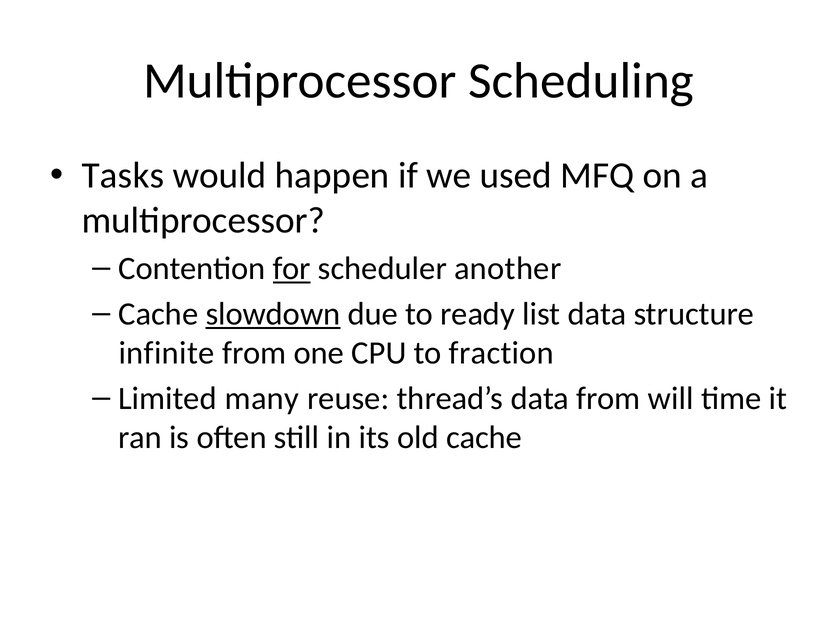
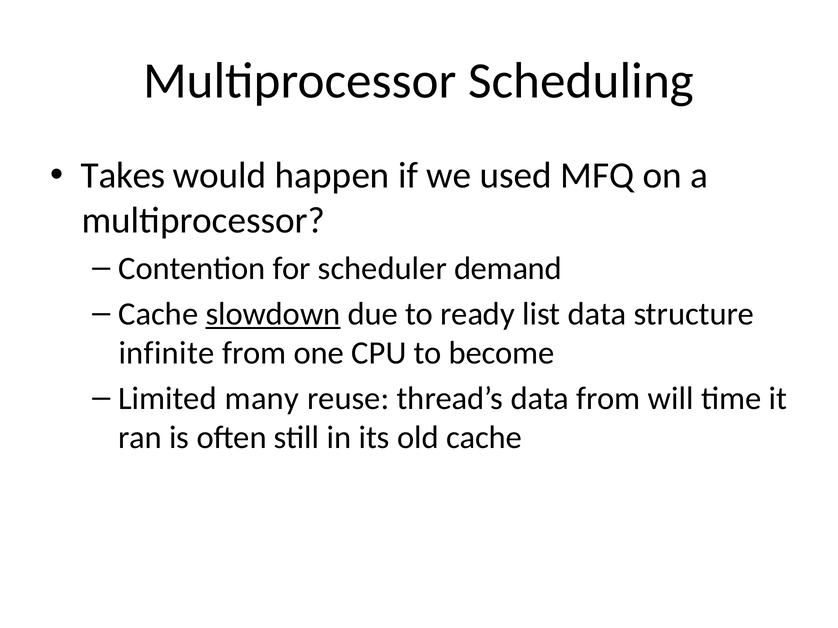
Tasks: Tasks -> Takes (123, 176)
for underline: present -> none (292, 269)
another: another -> demand (508, 269)
fraction: fraction -> become (502, 353)
